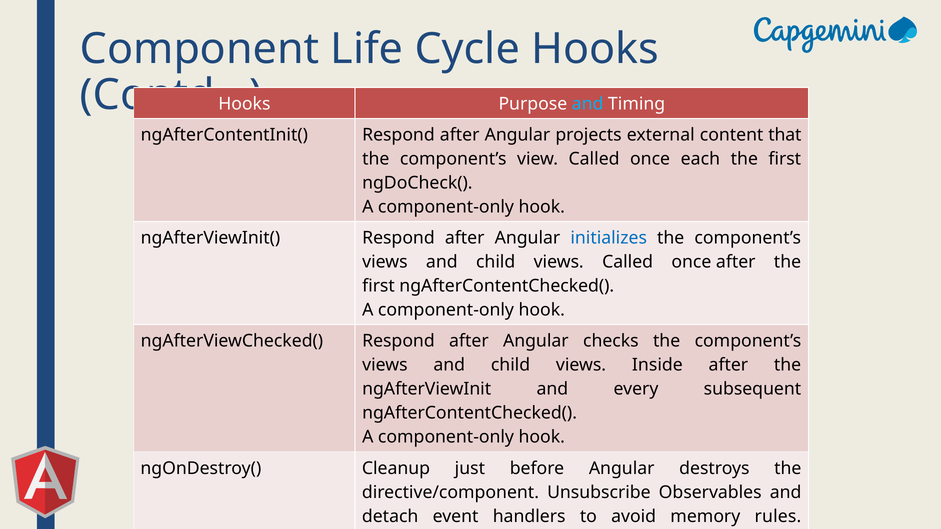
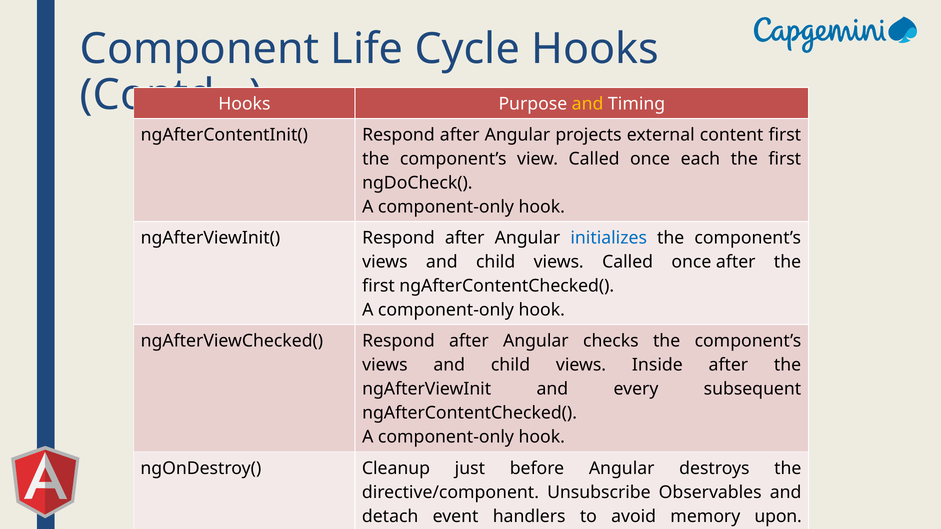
and colour: light blue -> yellow (588, 104)
content that: that -> first (785, 135)
rules: rules -> upon (778, 516)
